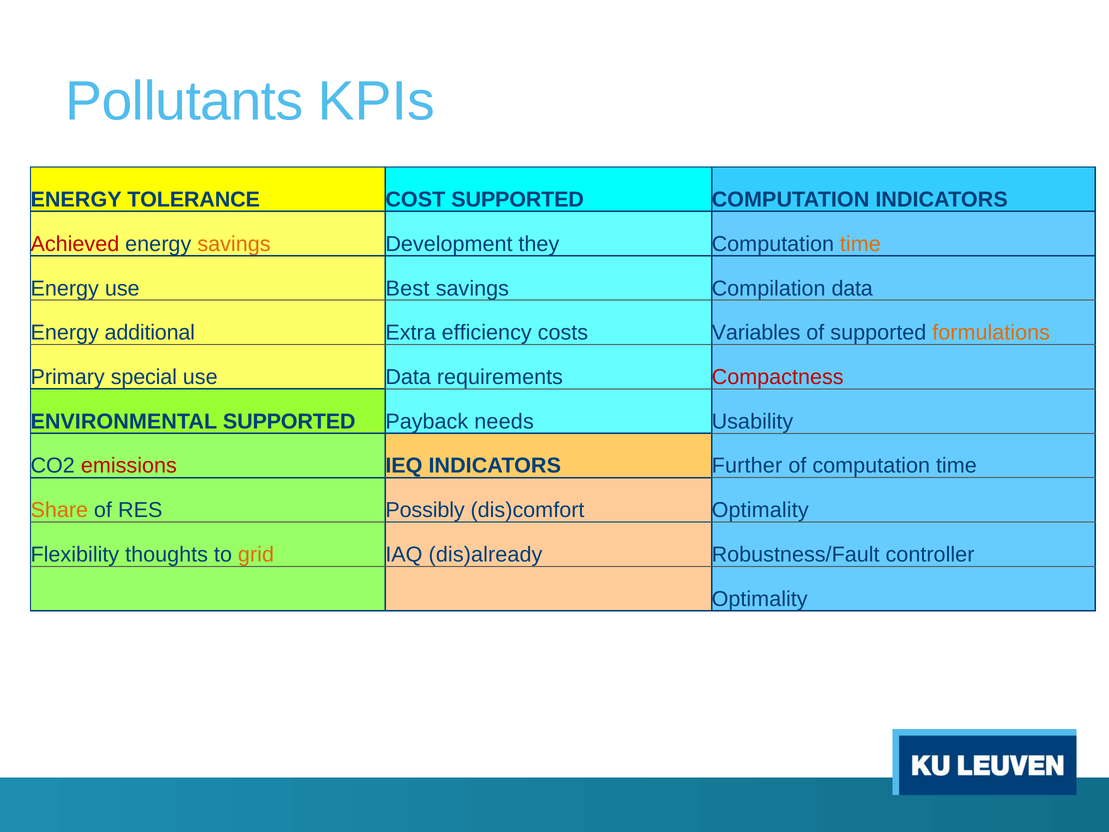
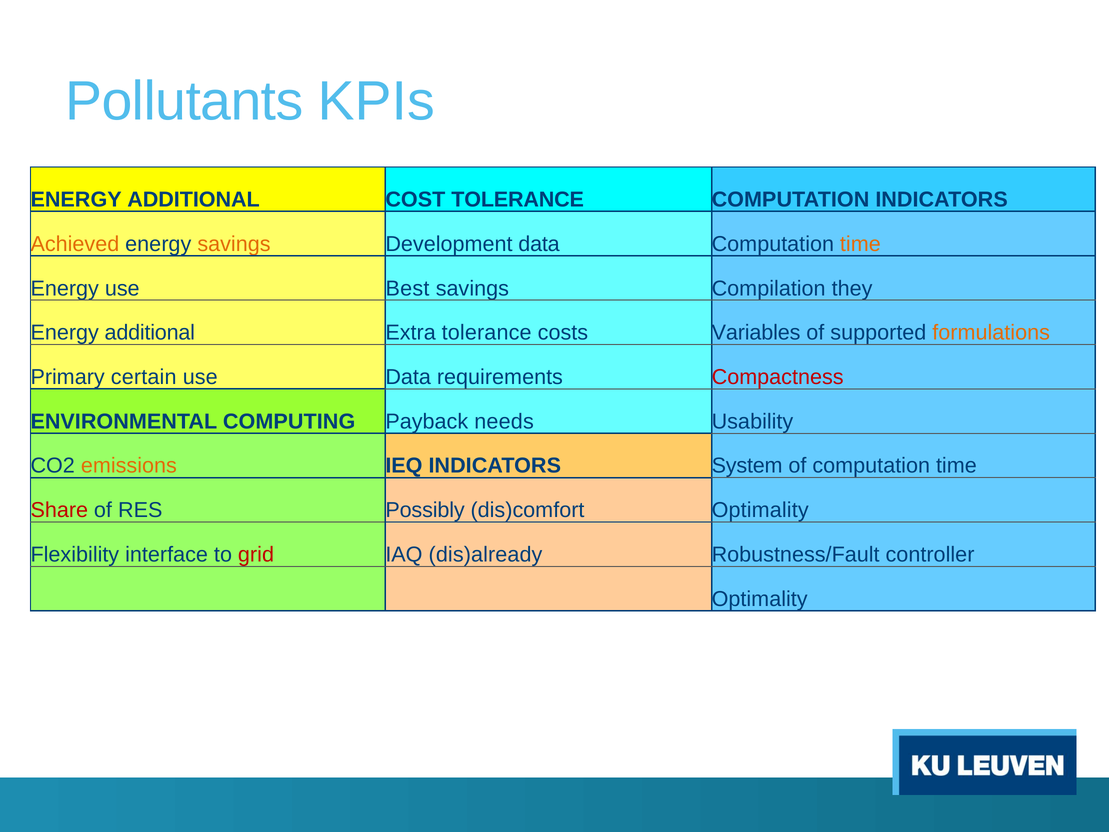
TOLERANCE: TOLERANCE -> ADDITIONAL (194, 200)
COST SUPPORTED: SUPPORTED -> TOLERANCE (518, 200)
Achieved colour: red -> orange (75, 244)
Development they: they -> data (539, 244)
Compilation data: data -> they (852, 288)
Extra efficiency: efficiency -> tolerance (487, 333)
special: special -> certain (144, 377)
ENVIRONMENTAL SUPPORTED: SUPPORTED -> COMPUTING (289, 421)
emissions colour: red -> orange (129, 466)
Further: Further -> System (747, 466)
Share colour: orange -> red (59, 510)
thoughts: thoughts -> interface (167, 554)
grid colour: orange -> red (256, 554)
